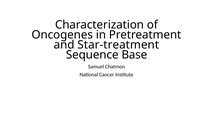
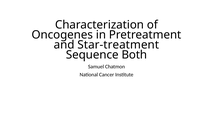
Base: Base -> Both (134, 55)
